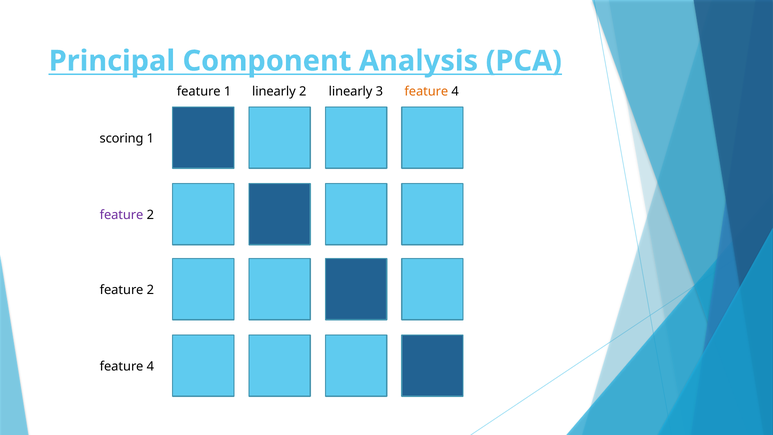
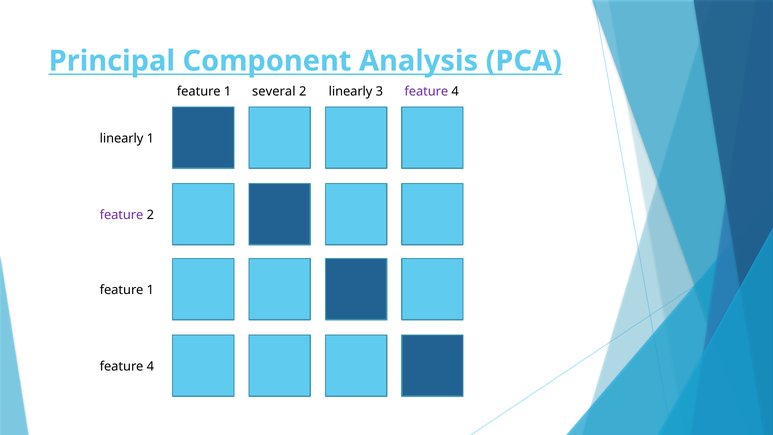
1 linearly: linearly -> several (274, 91)
feature colour: orange -> purple (426, 91)
scoring: scoring -> linearly (122, 138)
2: 2 -> 1 (150, 290)
